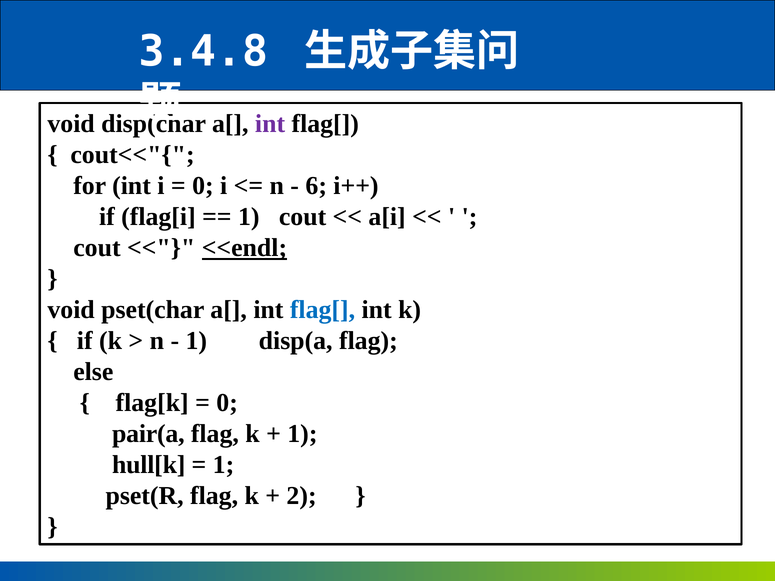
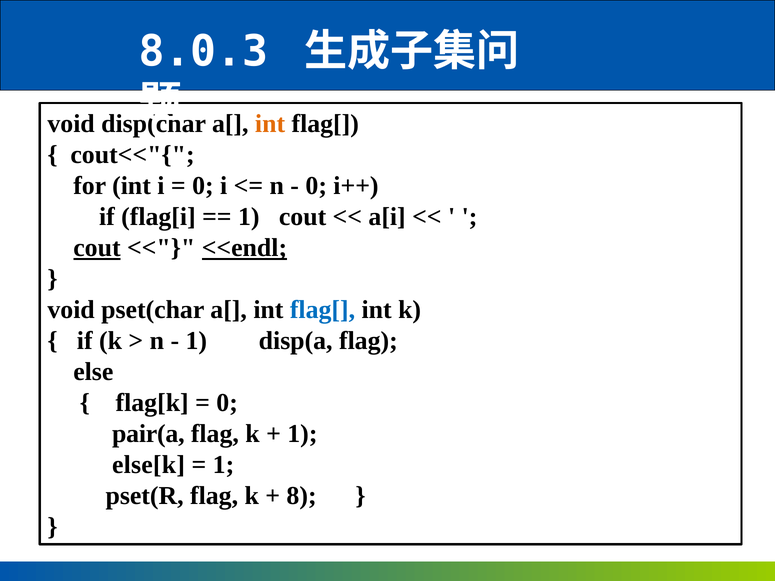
3.4.8: 3.4.8 -> 8.0.3 (203, 51)
int colour: purple -> orange (270, 124)
6: 6 -> 0 (316, 186)
cout underline: none -> present (97, 248)
hull[k: hull[k -> else[k (148, 465)
2: 2 -> 8 (302, 496)
